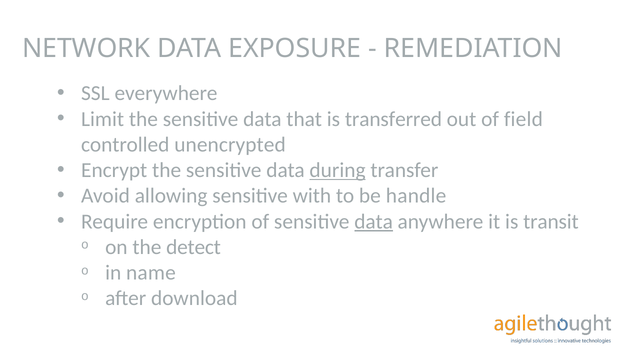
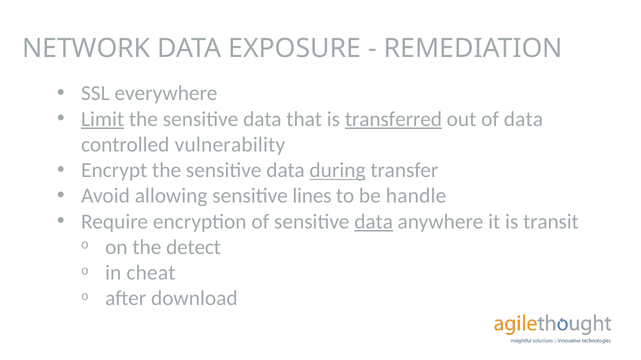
Limit underline: none -> present (103, 119)
transferred underline: none -> present (393, 119)
of field: field -> data (523, 119)
unencrypted: unencrypted -> vulnerability (230, 145)
with: with -> lines (312, 196)
name: name -> cheat (151, 273)
